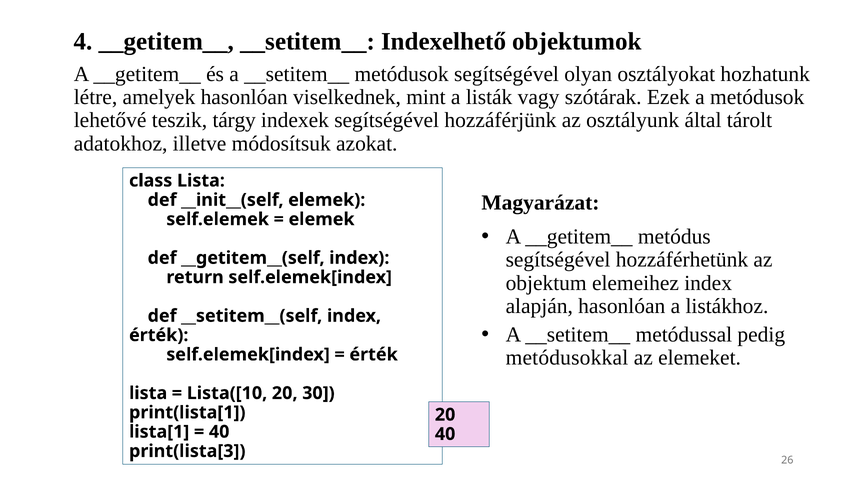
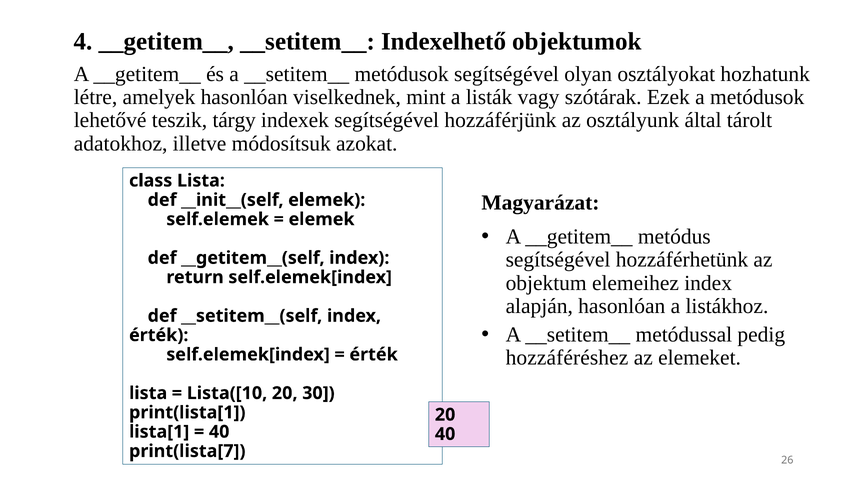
metódusokkal: metódusokkal -> hozzáféréshez (567, 358)
print(lista[3: print(lista[3 -> print(lista[7 (187, 451)
